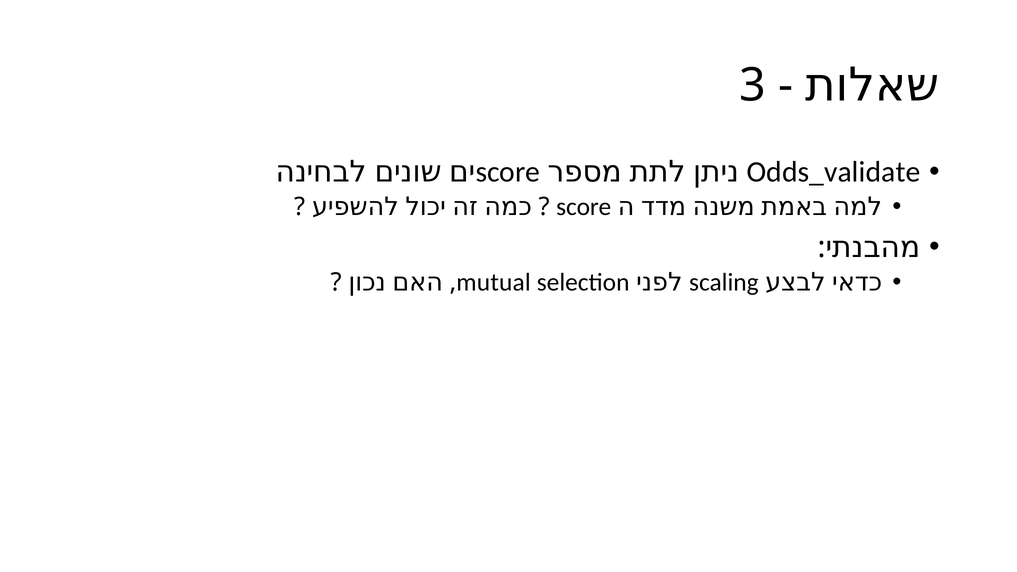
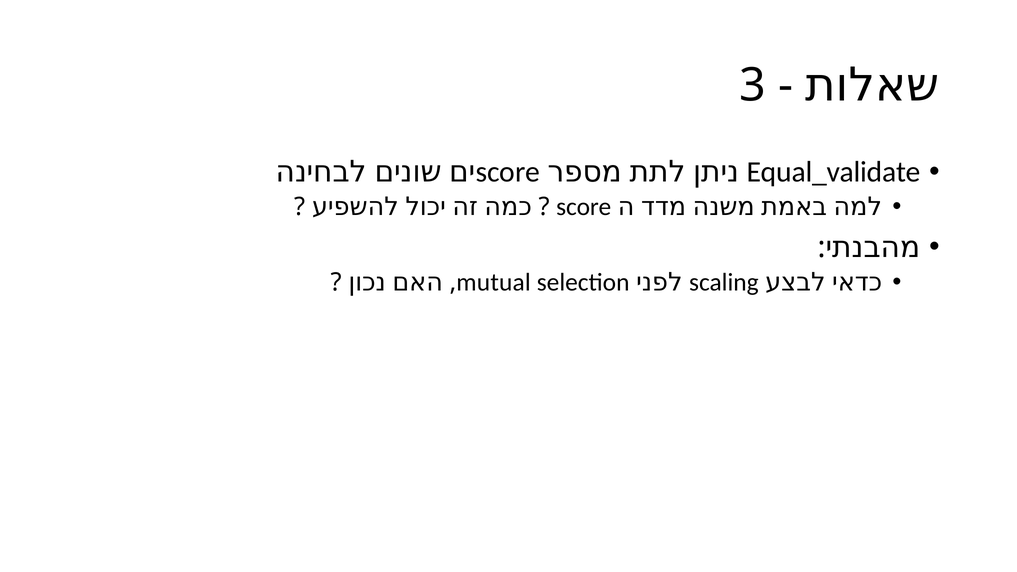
Odds_validate: Odds_validate -> Equal_validate (834, 172)
